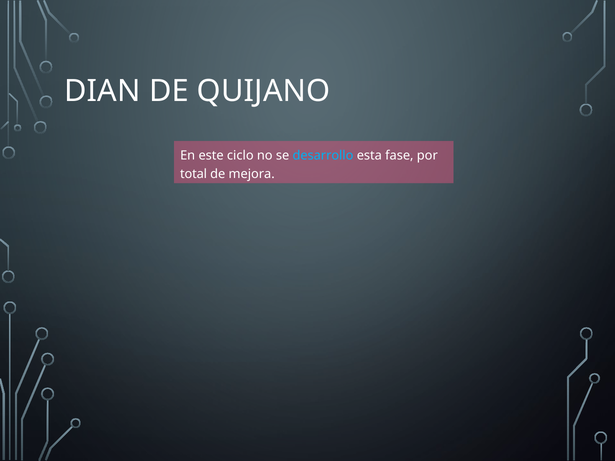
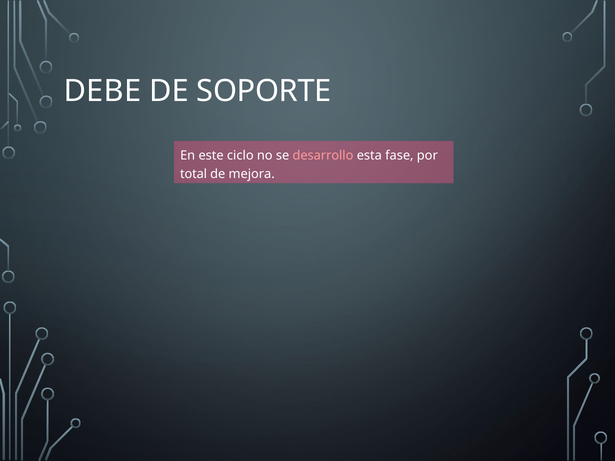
DIAN: DIAN -> DEBE (102, 91)
QUIJANO: QUIJANO -> SOPORTE (264, 91)
desarrollo colour: light blue -> pink (323, 156)
